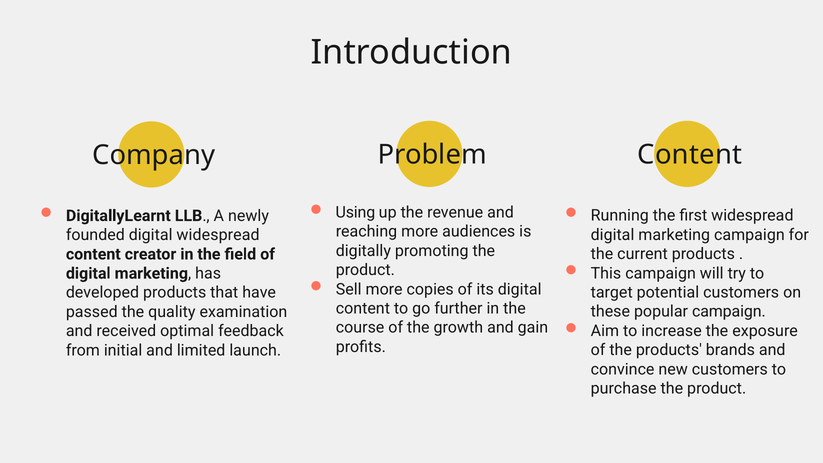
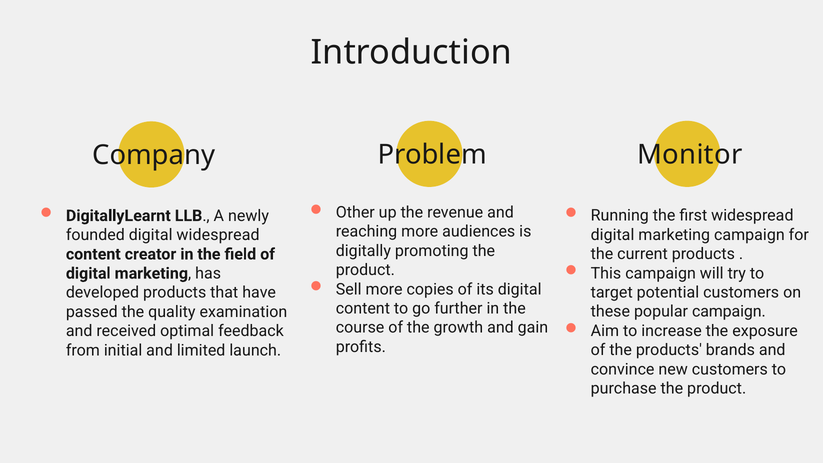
Content: Content -> Monitor (690, 155)
Using: Using -> Other (355, 212)
